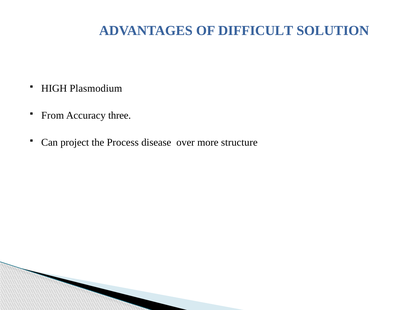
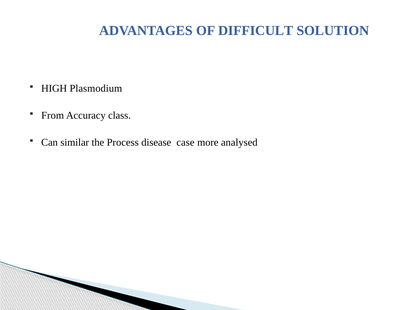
three: three -> class (120, 115)
project: project -> similar (75, 142)
over: over -> case (185, 142)
structure: structure -> analysed (239, 142)
